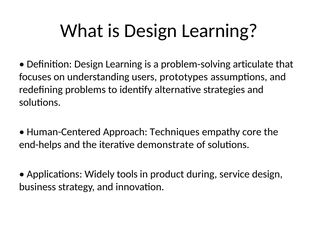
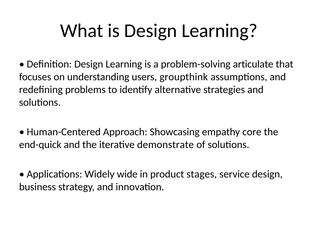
prototypes: prototypes -> groupthink (184, 77)
Techniques: Techniques -> Showcasing (175, 132)
end-helps: end-helps -> end-quick (40, 145)
tools: tools -> wide (127, 175)
during: during -> stages (202, 175)
